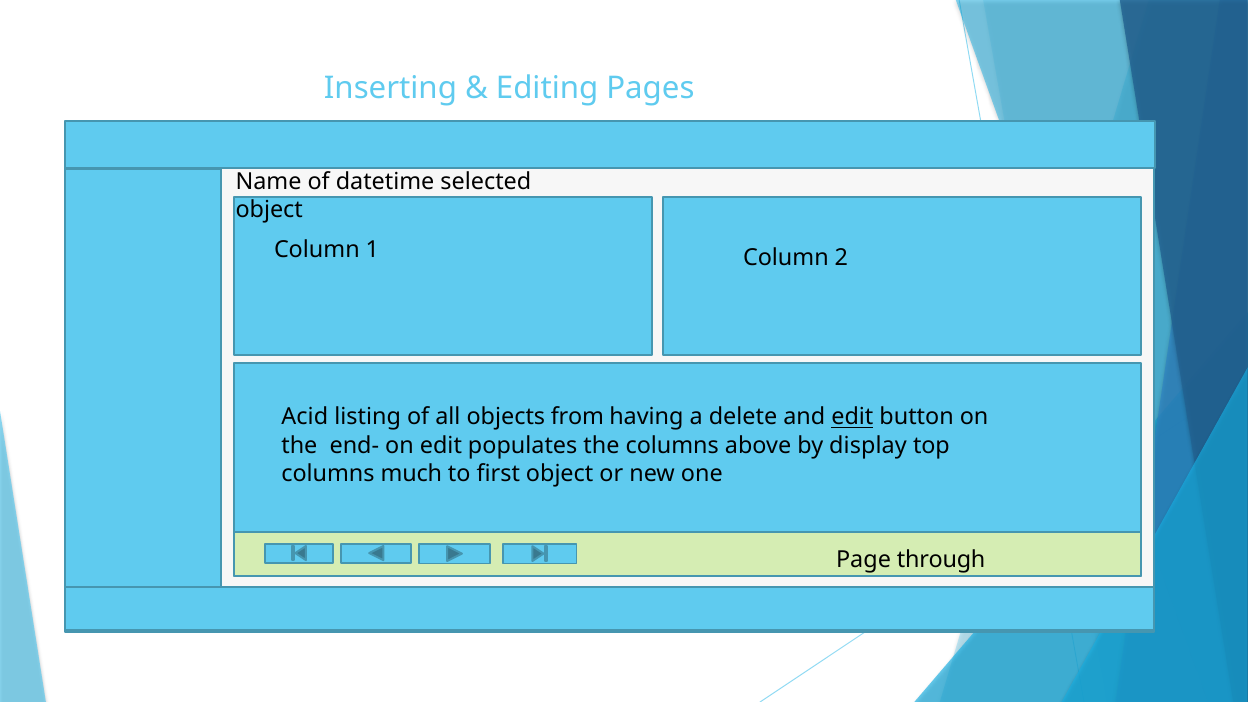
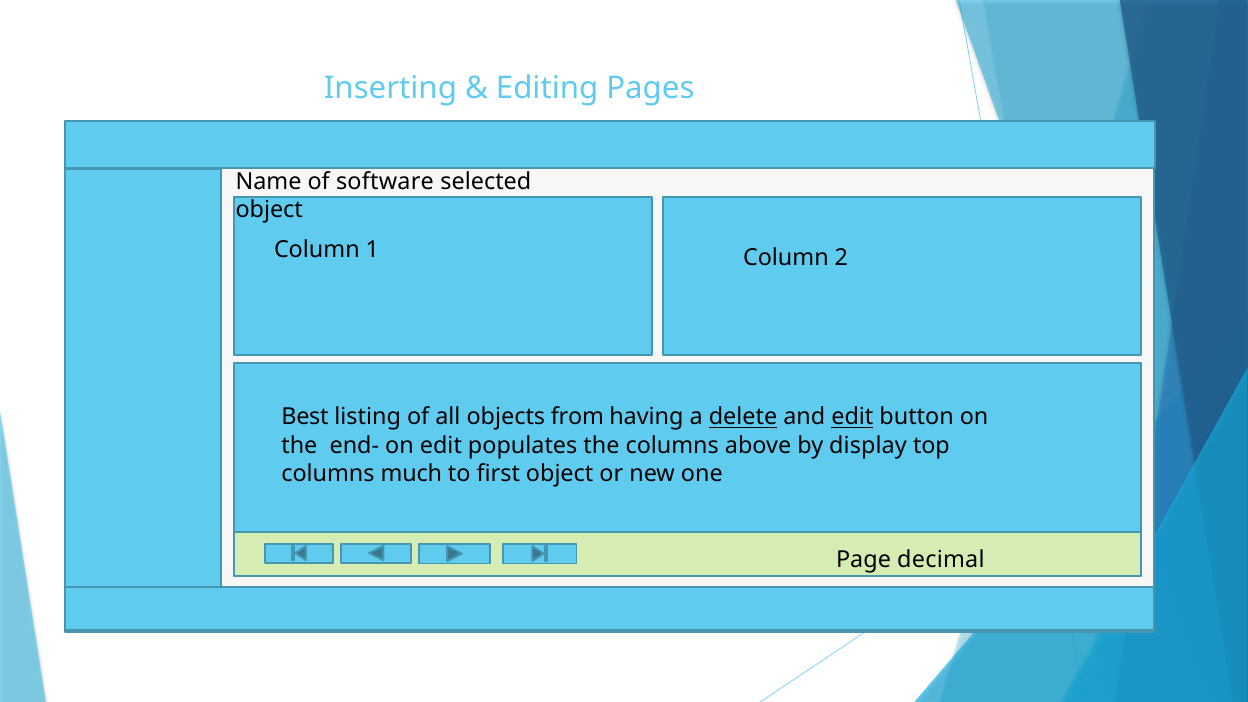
datetime: datetime -> software (385, 182)
Acid: Acid -> Best (305, 417)
delete underline: none -> present (743, 417)
through: through -> decimal (941, 559)
